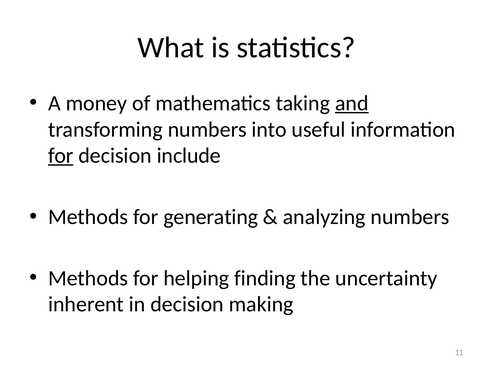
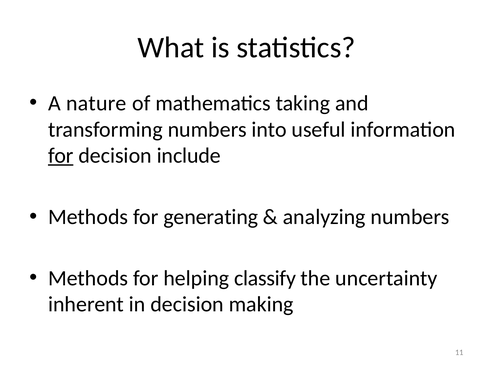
money: money -> nature (96, 103)
and underline: present -> none (352, 103)
finding: finding -> classify (265, 279)
